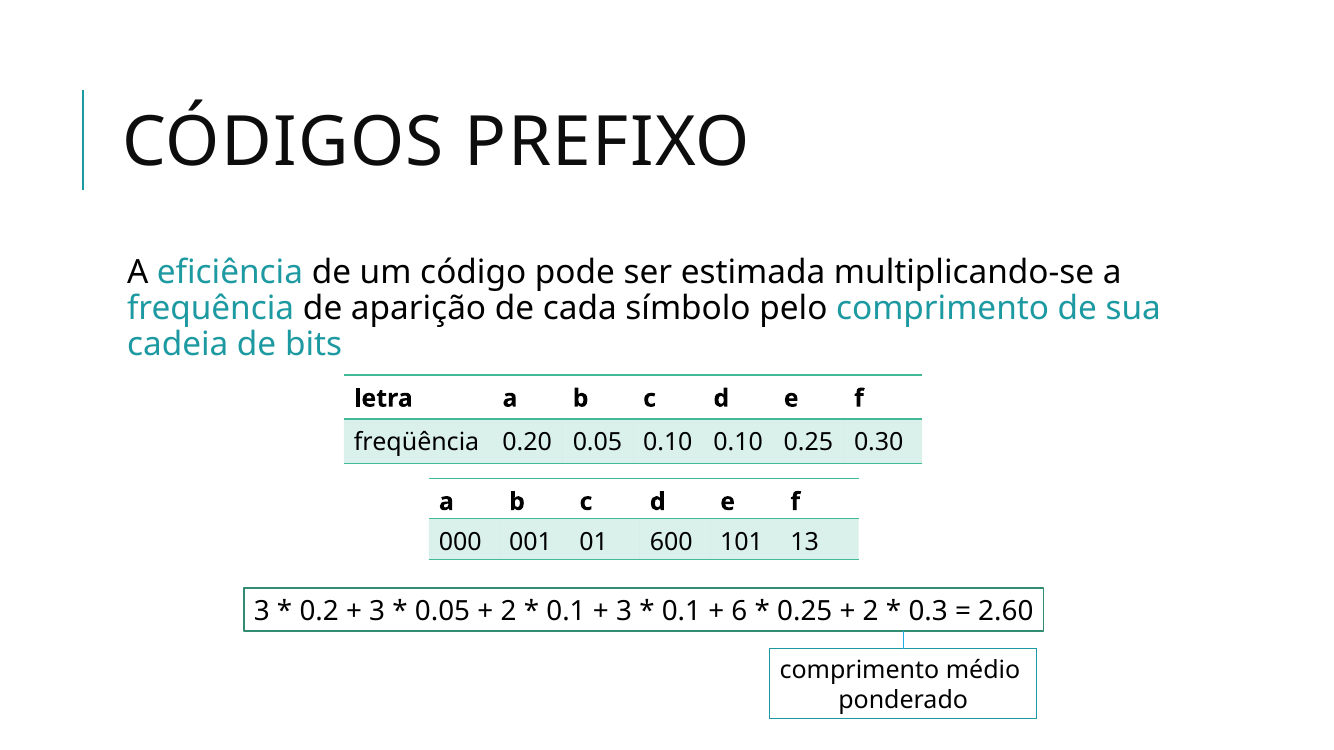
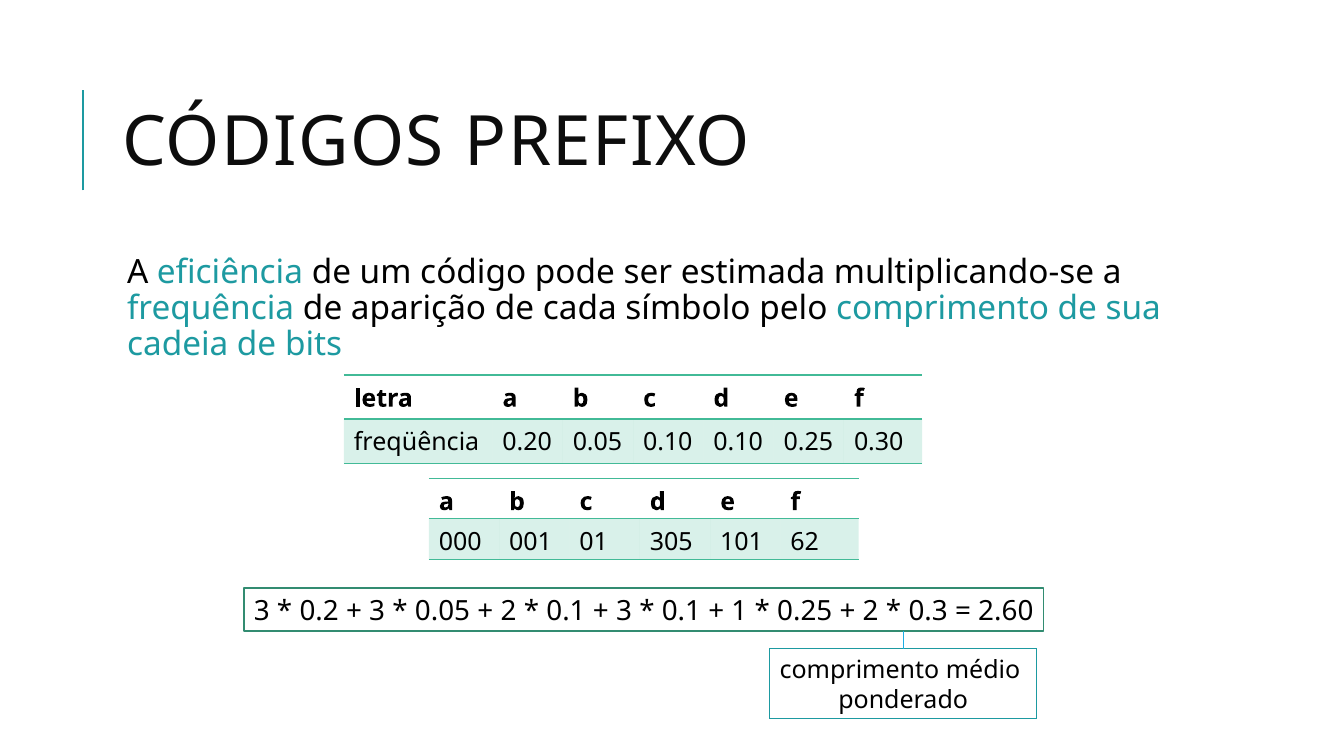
600: 600 -> 305 (671, 543)
13: 13 -> 62 (805, 543)
6: 6 -> 1 (739, 611)
